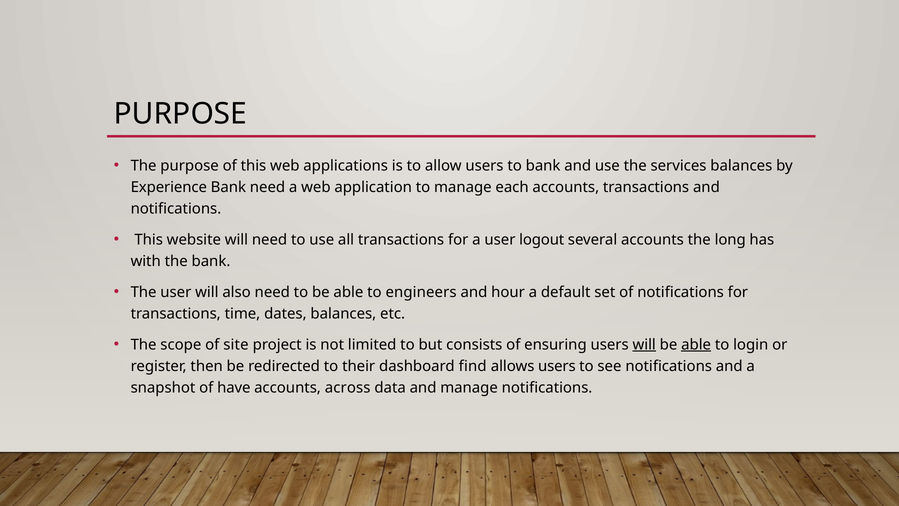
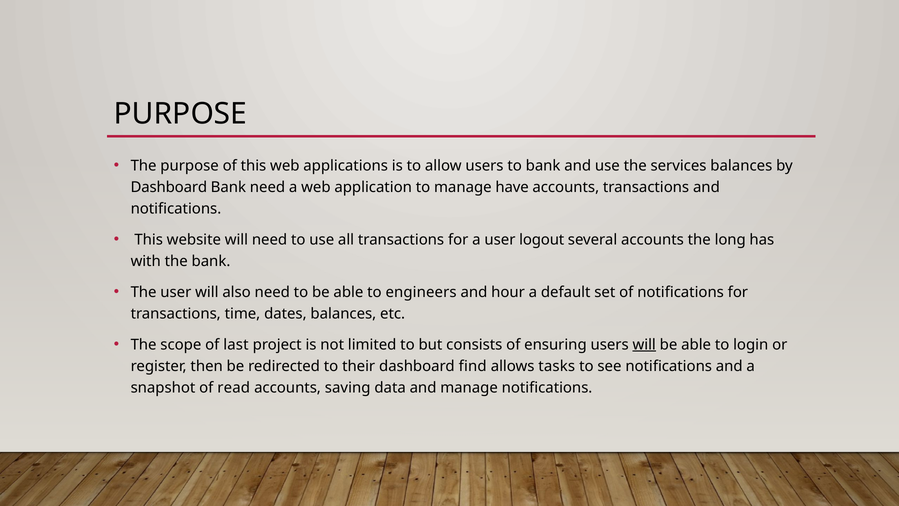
Experience: Experience -> Dashboard (169, 187)
each: each -> have (512, 187)
site: site -> last (236, 344)
able underline: present -> none (696, 344)
allows users: users -> tasks (557, 366)
have: have -> read (234, 387)
across: across -> saving (348, 387)
